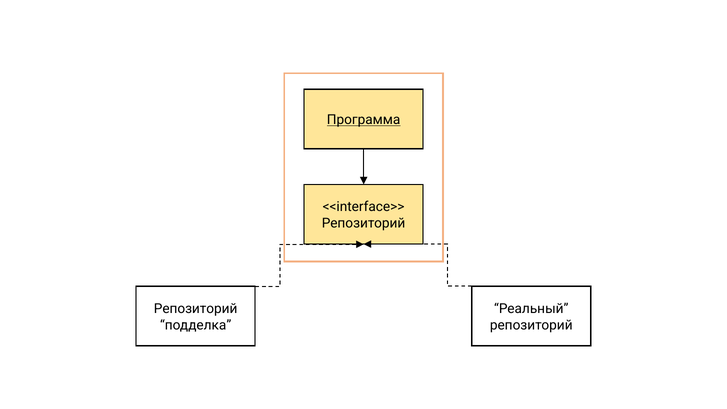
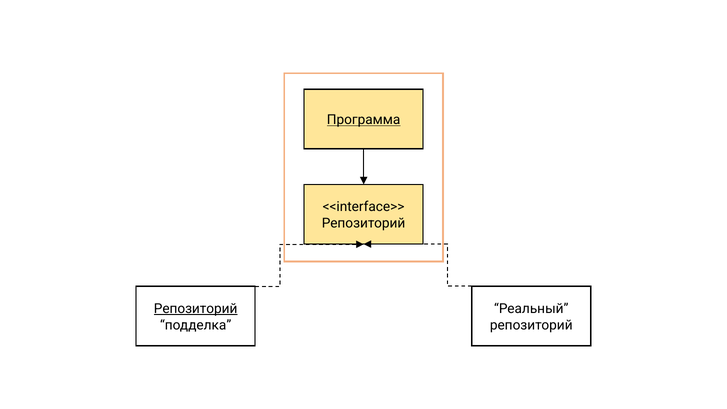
Репозиторий underline: none -> present (196, 309)
